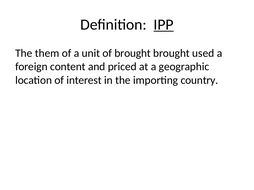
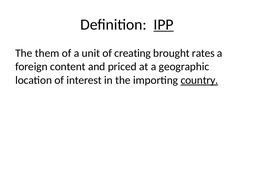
of brought: brought -> creating (133, 53)
used: used -> rates (203, 53)
country underline: none -> present (199, 80)
